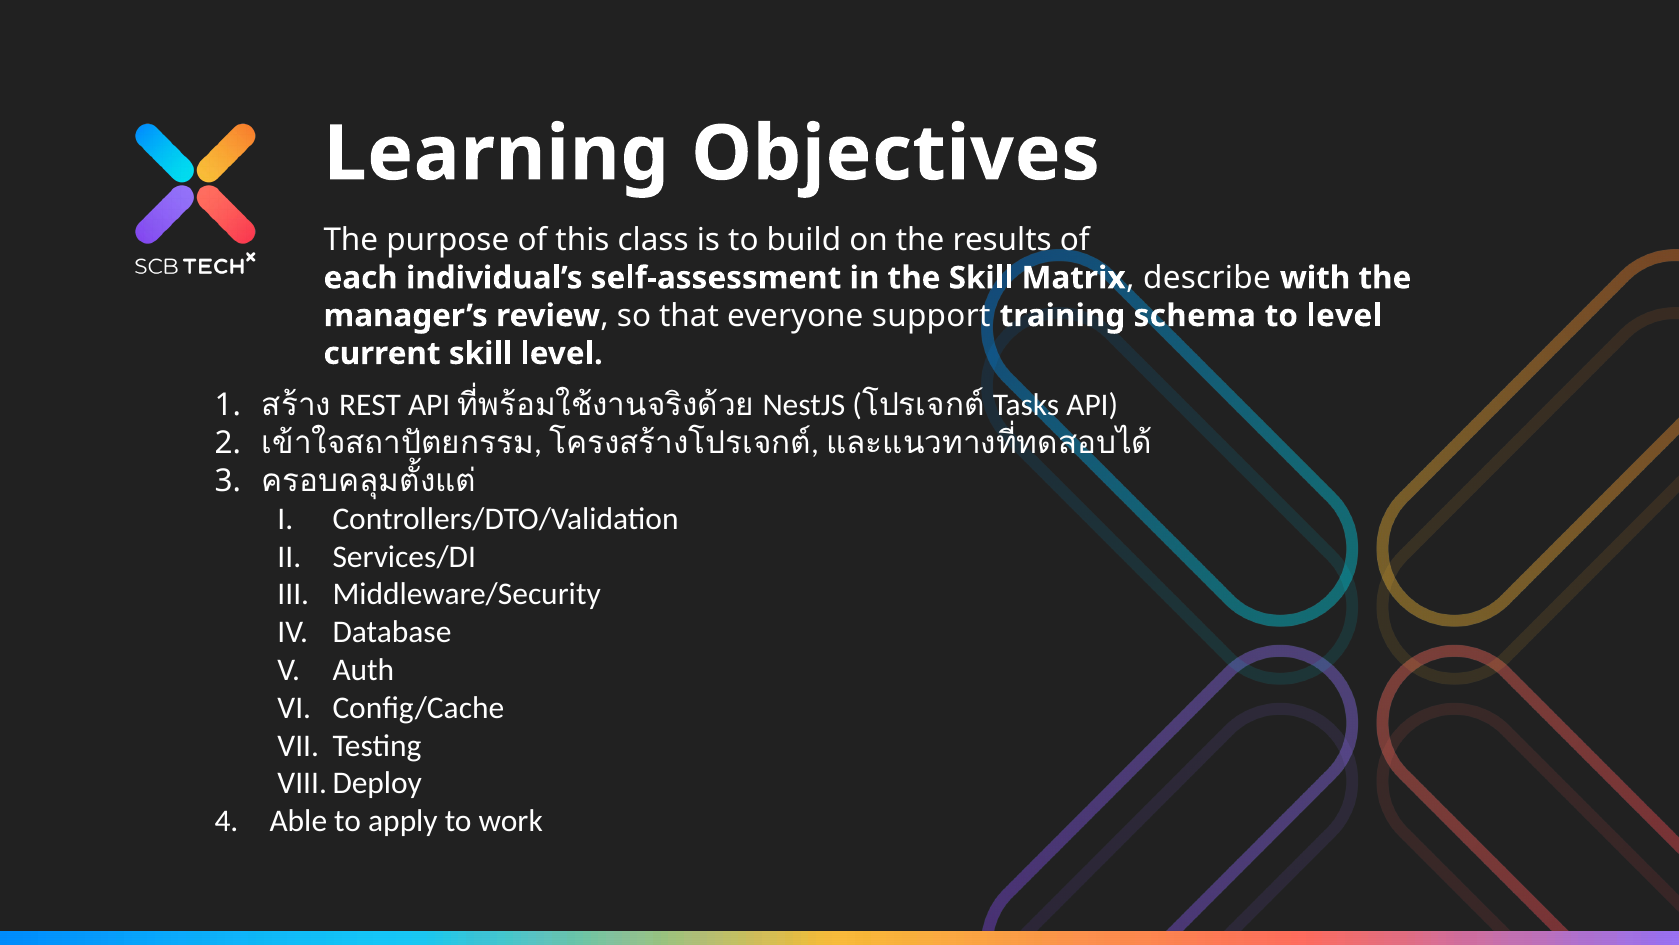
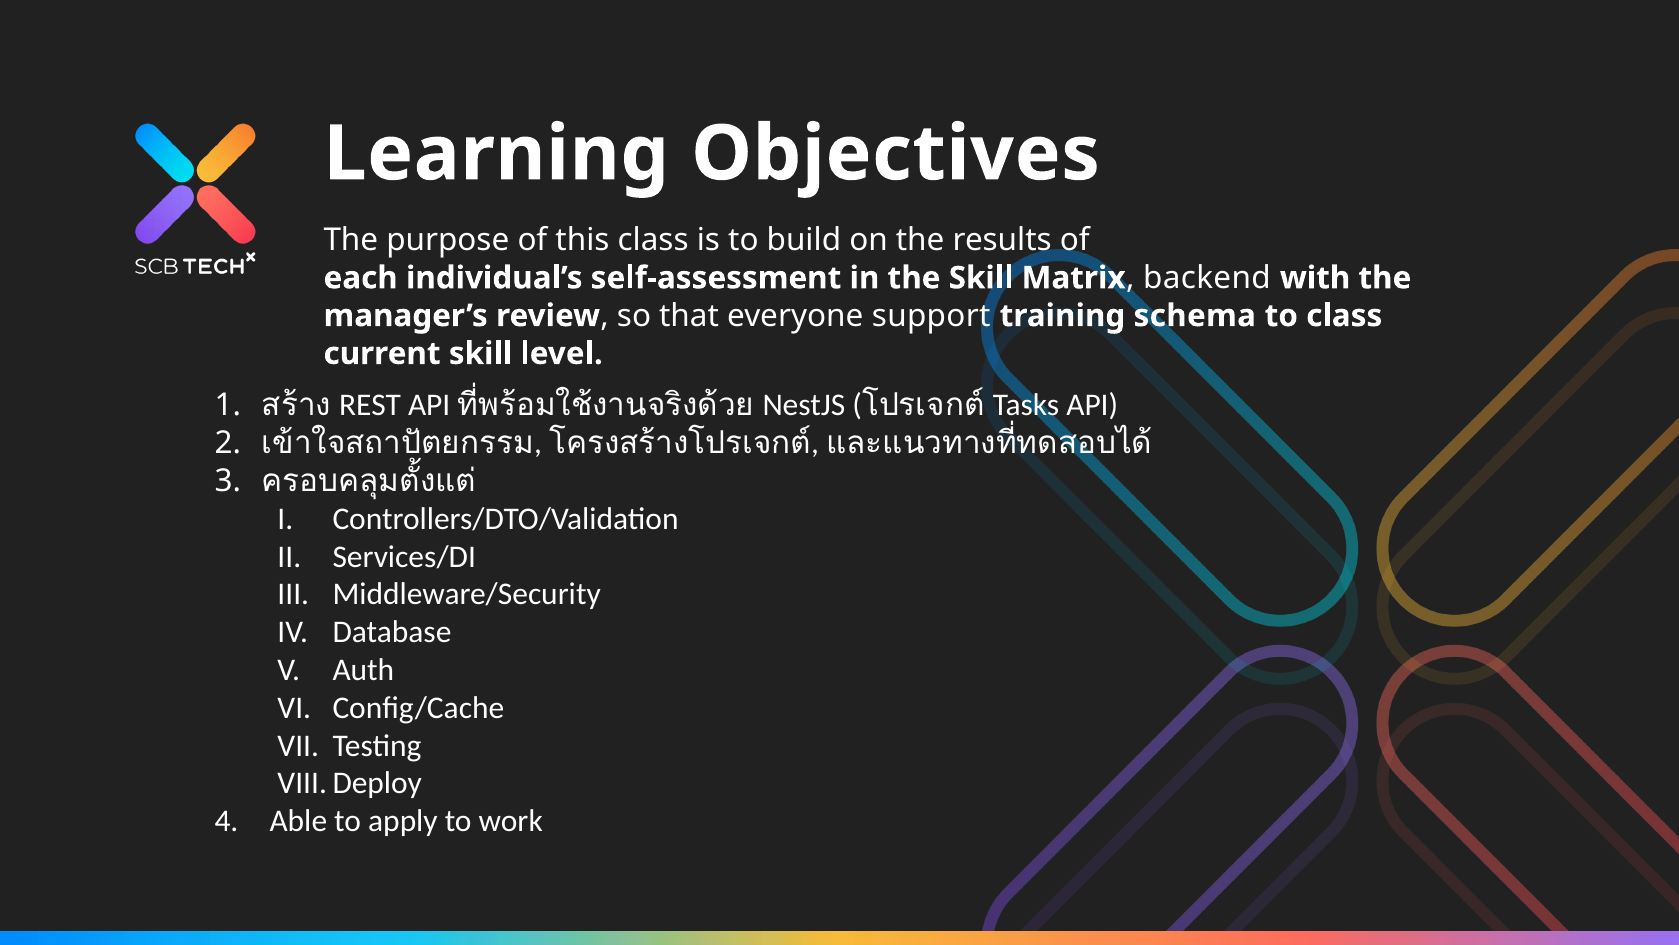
describe: describe -> backend (1207, 278)
to level: level -> class (1344, 316)
